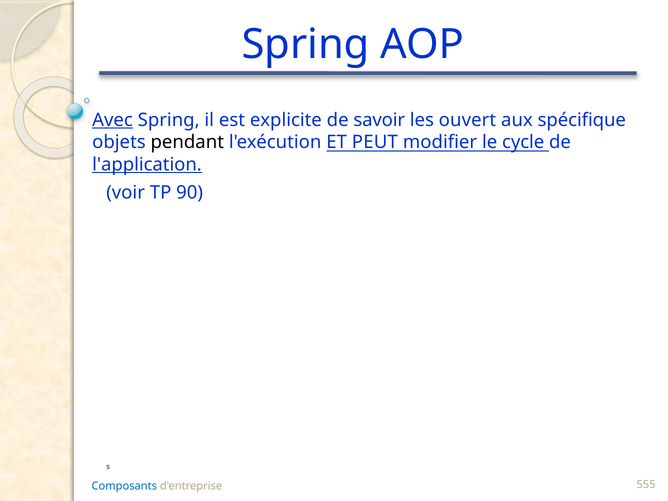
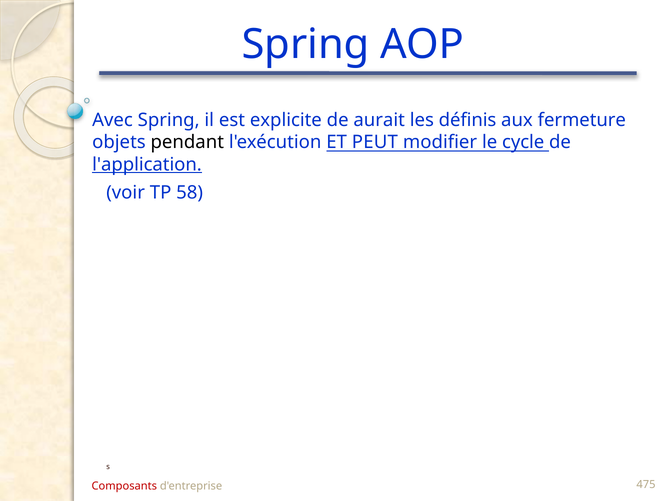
Avec underline: present -> none (113, 120)
savoir: savoir -> aurait (379, 120)
ouvert: ouvert -> définis (468, 120)
spécifique: spécifique -> fermeture (582, 120)
90: 90 -> 58 (190, 192)
Composants colour: blue -> red (124, 486)
555: 555 -> 475 (646, 484)
